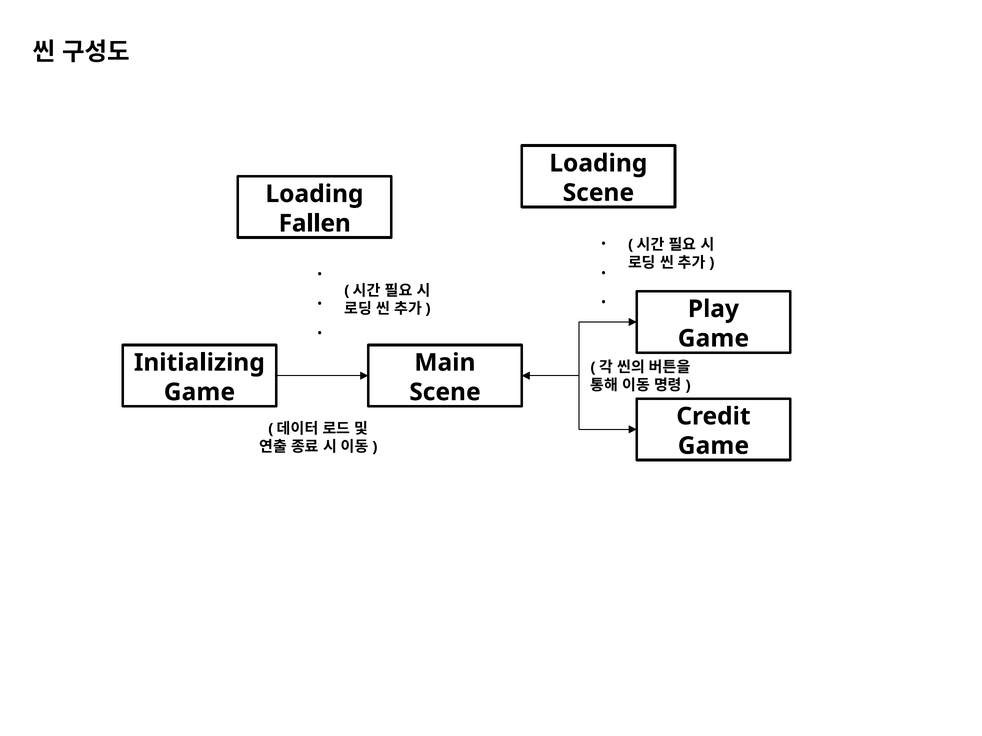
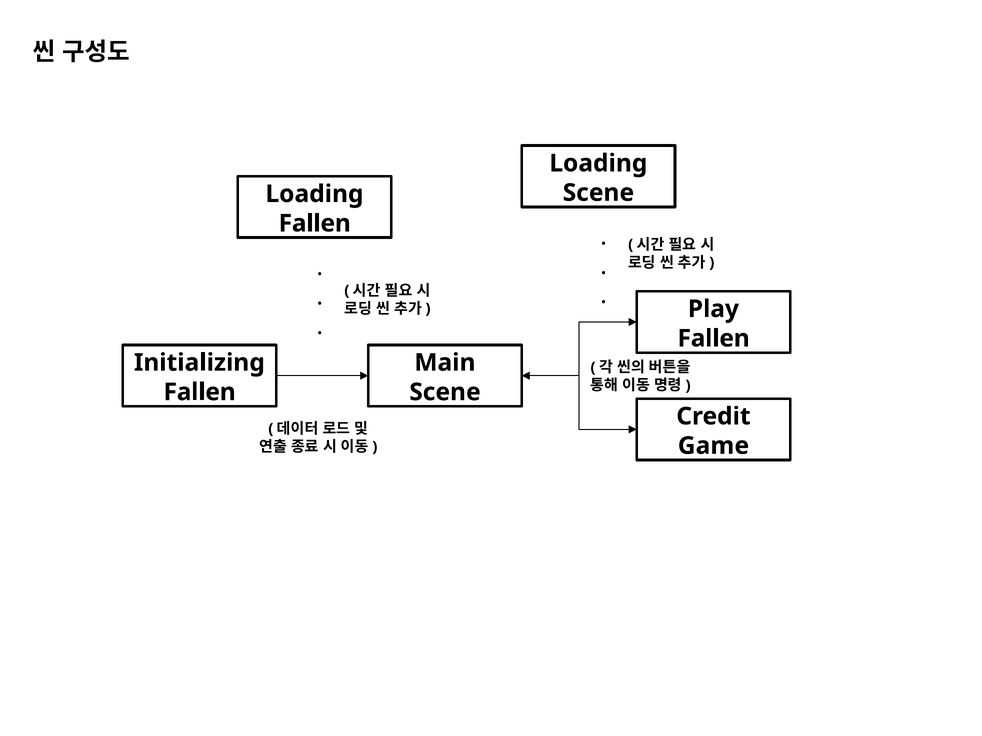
Game: Game -> Fallen (714, 339)
Game: Game -> Fallen (200, 392)
